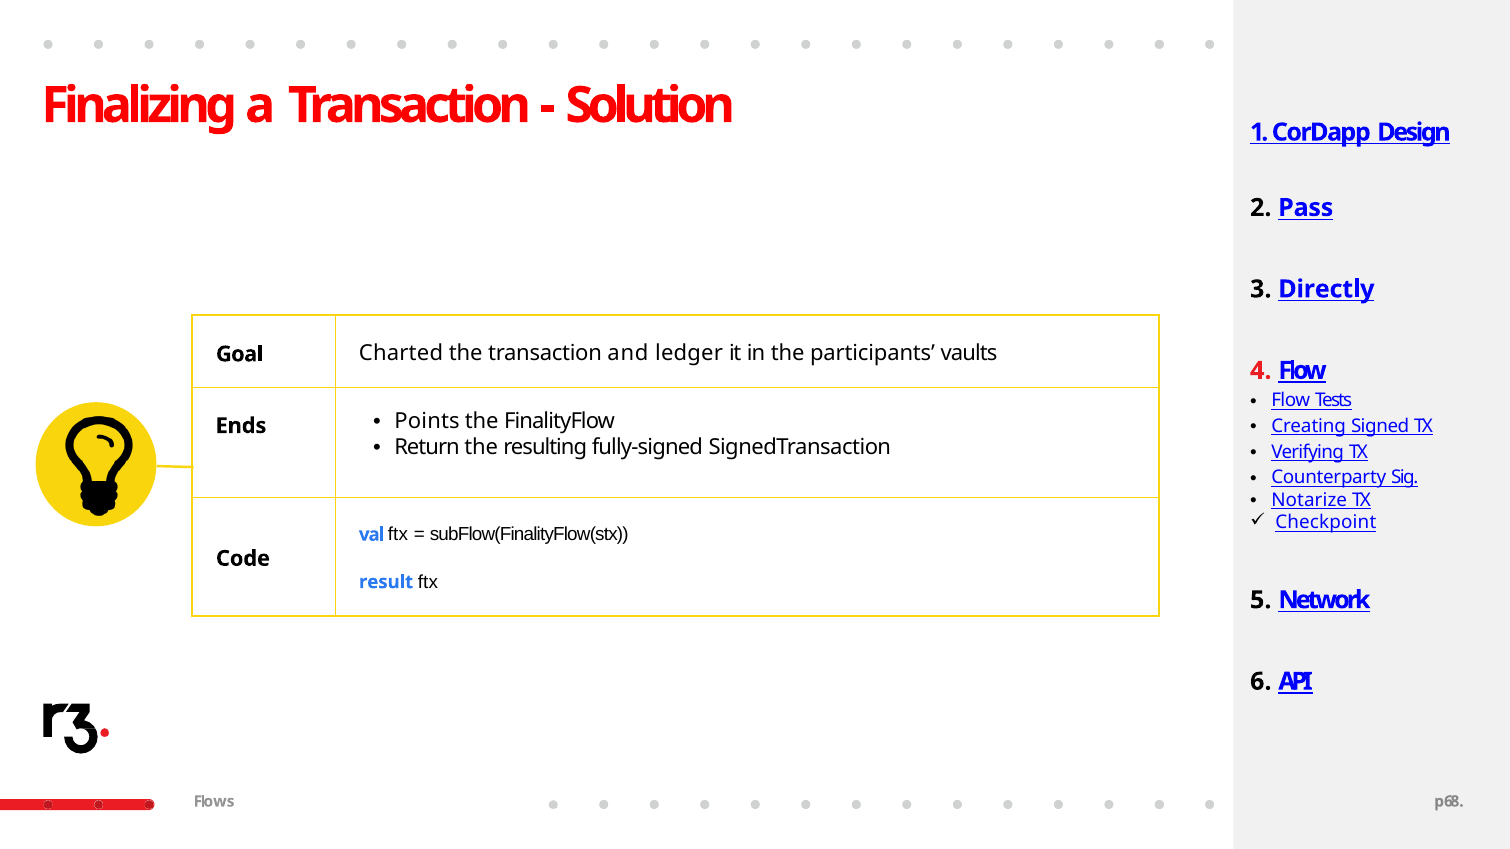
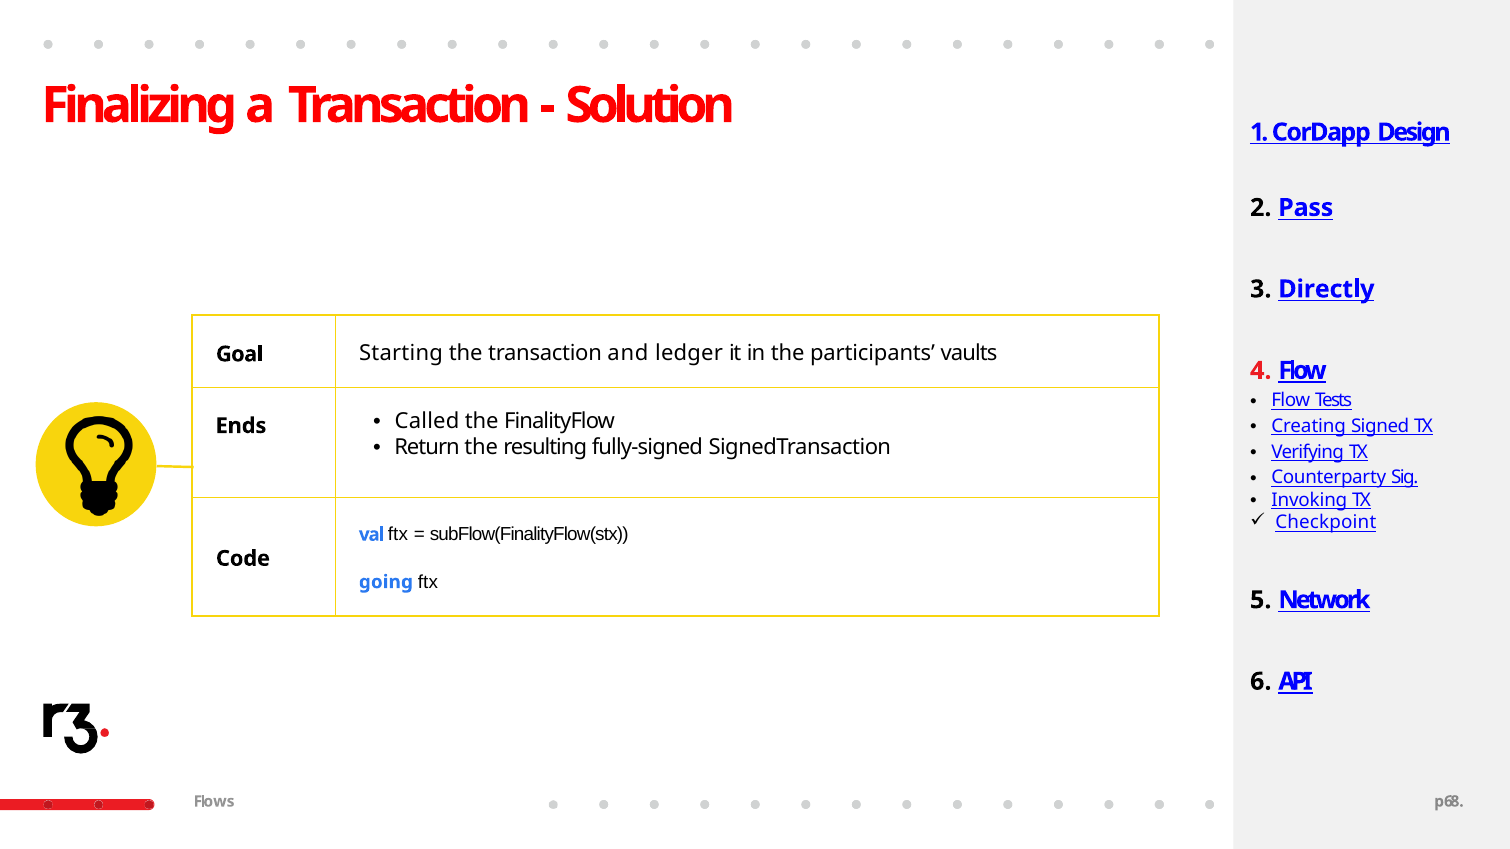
Charted: Charted -> Starting (401, 353)
Points: Points -> Called (427, 422)
Notarize: Notarize -> Invoking (1309, 500)
result: result -> going (386, 582)
